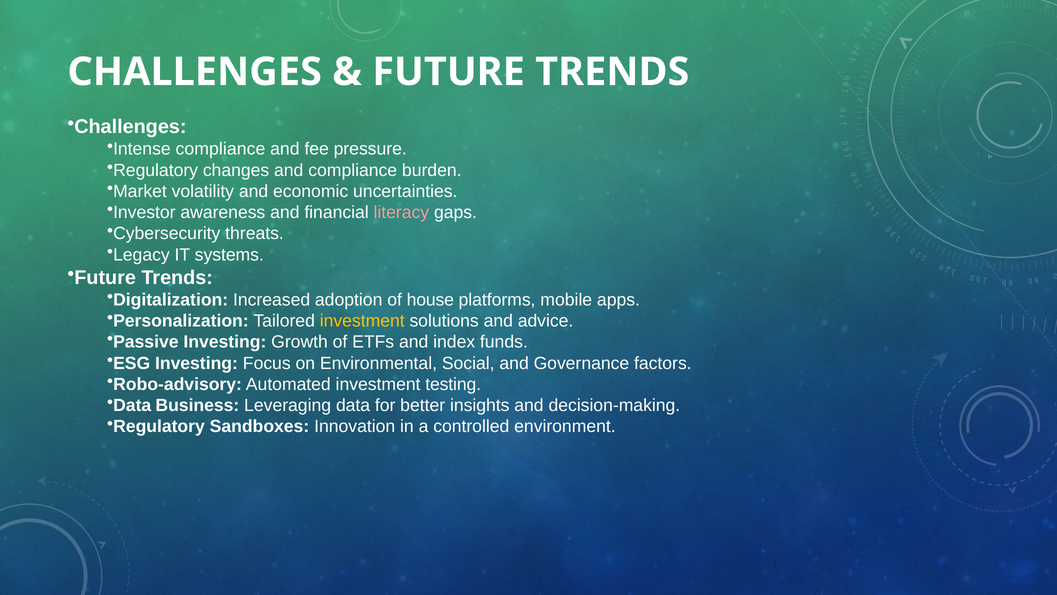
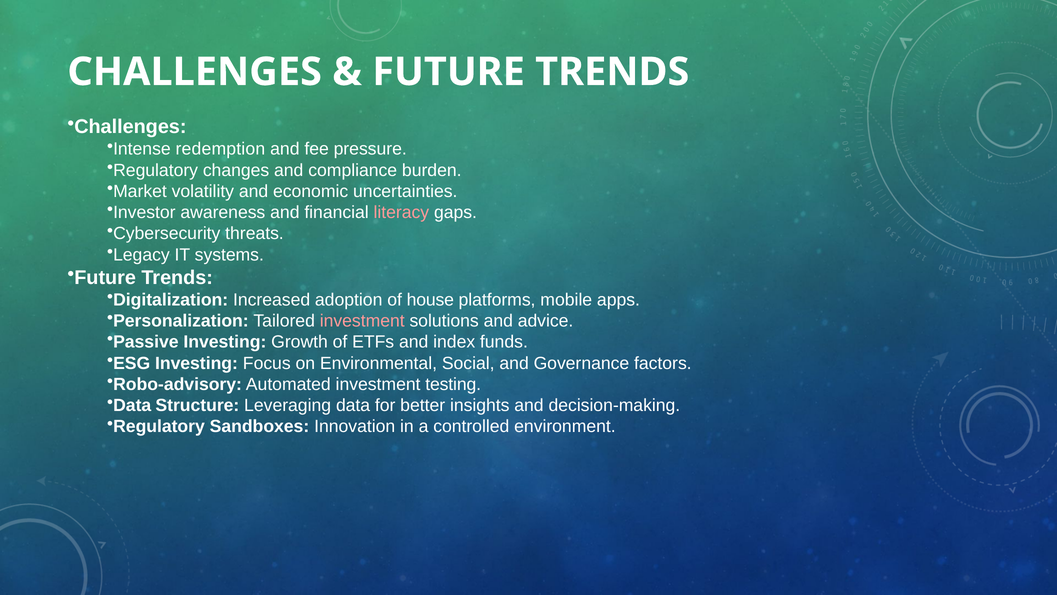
Intense compliance: compliance -> redemption (220, 149)
investment colour: yellow -> pink (362, 321)
Business: Business -> Structure (197, 405)
